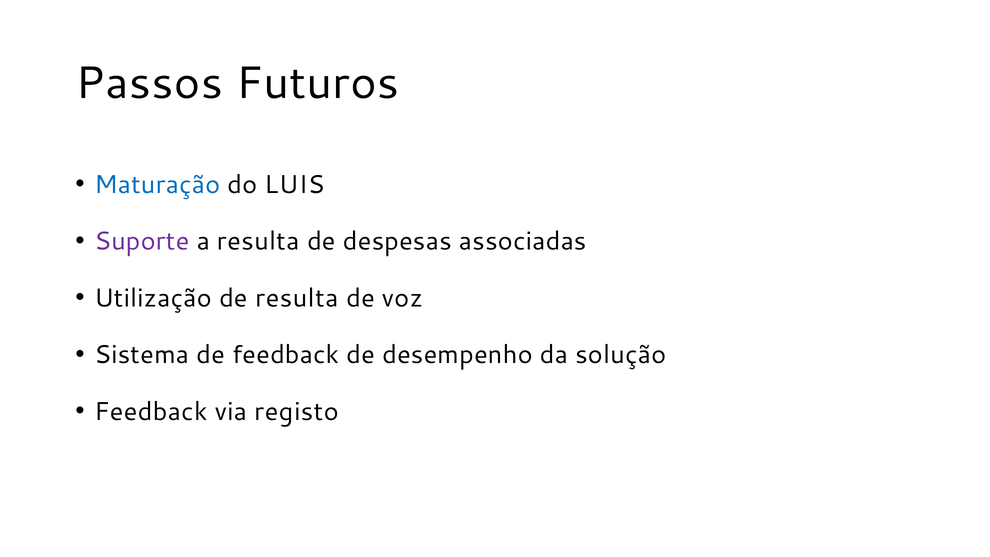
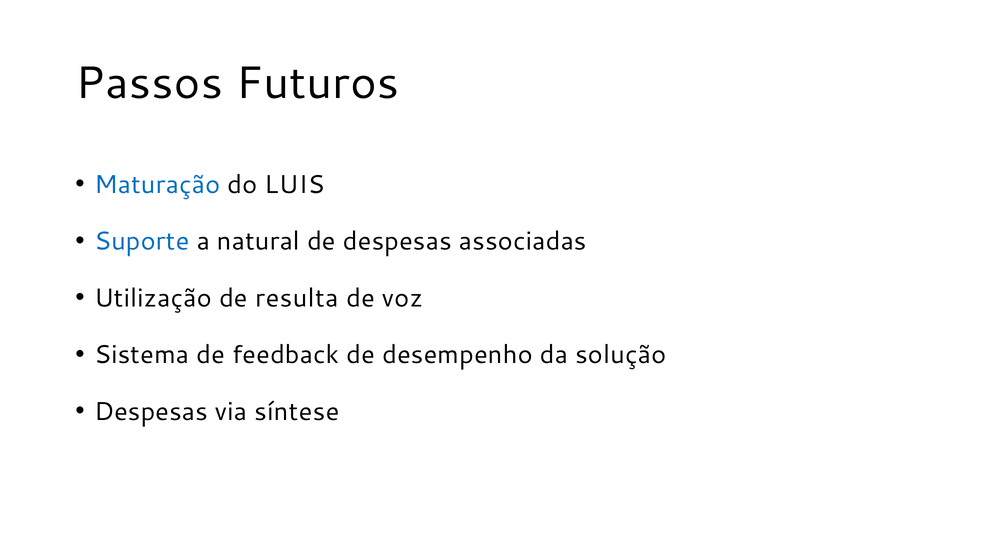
Suporte colour: purple -> blue (142, 241)
a resulta: resulta -> natural (258, 241)
Feedback: Feedback -> Despesas (151, 412)
registo: registo -> síntese (297, 412)
